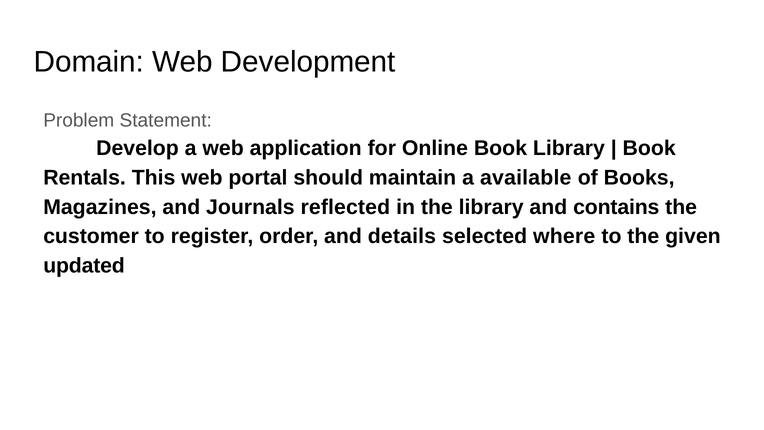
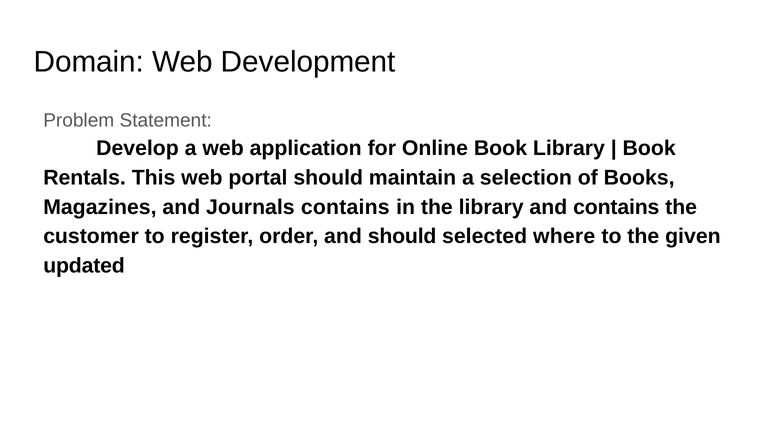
available: available -> selection (526, 178)
Journals reflected: reflected -> contains (345, 207)
and details: details -> should (402, 236)
